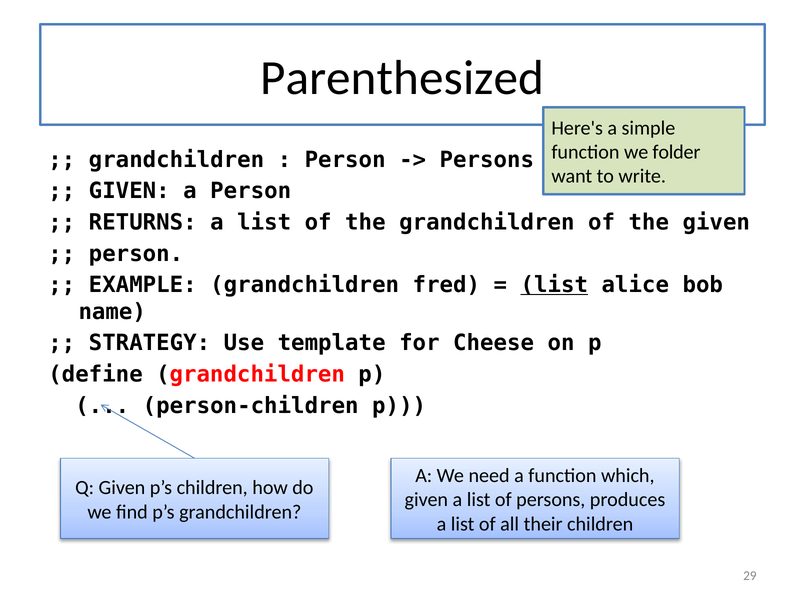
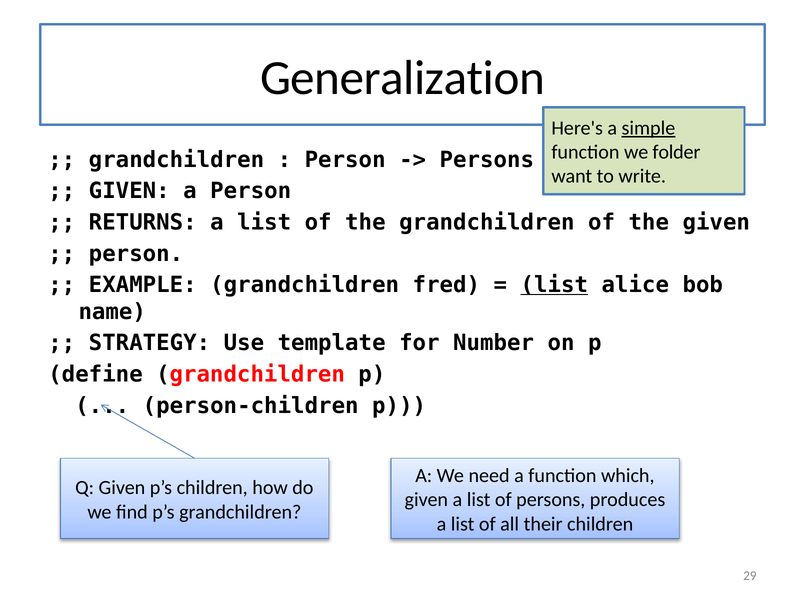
Parenthesized: Parenthesized -> Generalization (402, 78)
simple underline: none -> present (648, 128)
Cheese: Cheese -> Number (494, 344)
